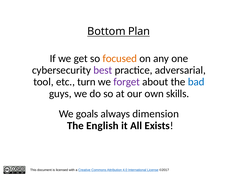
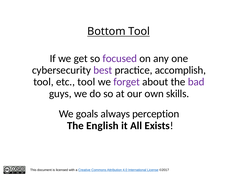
Bottom Plan: Plan -> Tool (139, 31)
focused colour: orange -> purple (120, 58)
adversarial: adversarial -> accomplish (180, 70)
etc turn: turn -> tool (86, 82)
bad colour: blue -> purple (196, 82)
dimension: dimension -> perception (156, 114)
